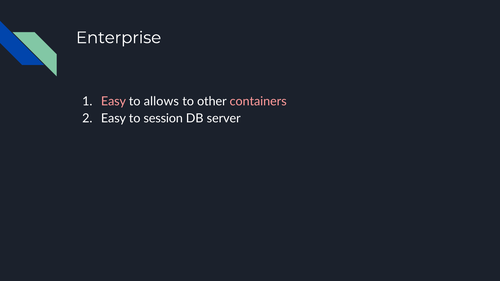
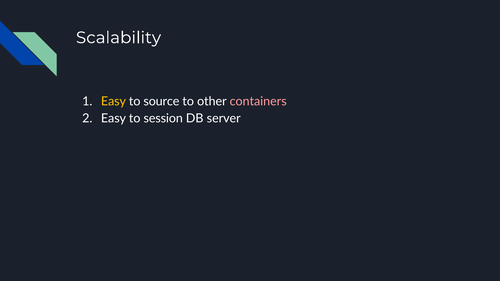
Enterprise: Enterprise -> Scalability (118, 38)
Easy colour: pink -> yellow (113, 101)
allows: allows -> source (161, 101)
